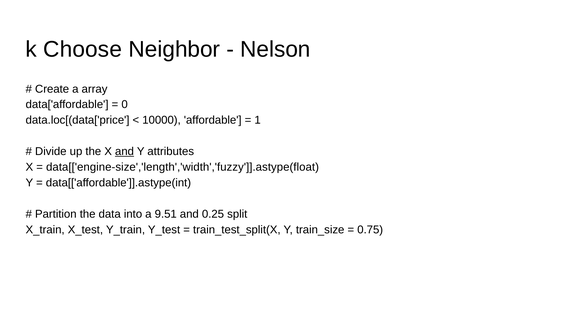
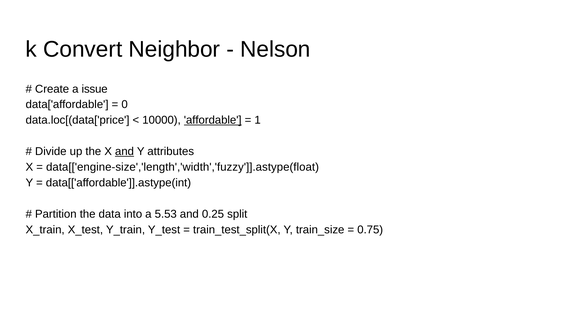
Choose: Choose -> Convert (83, 49)
array: array -> issue (95, 89)
affordable underline: none -> present (213, 120)
9.51: 9.51 -> 5.53 (166, 214)
